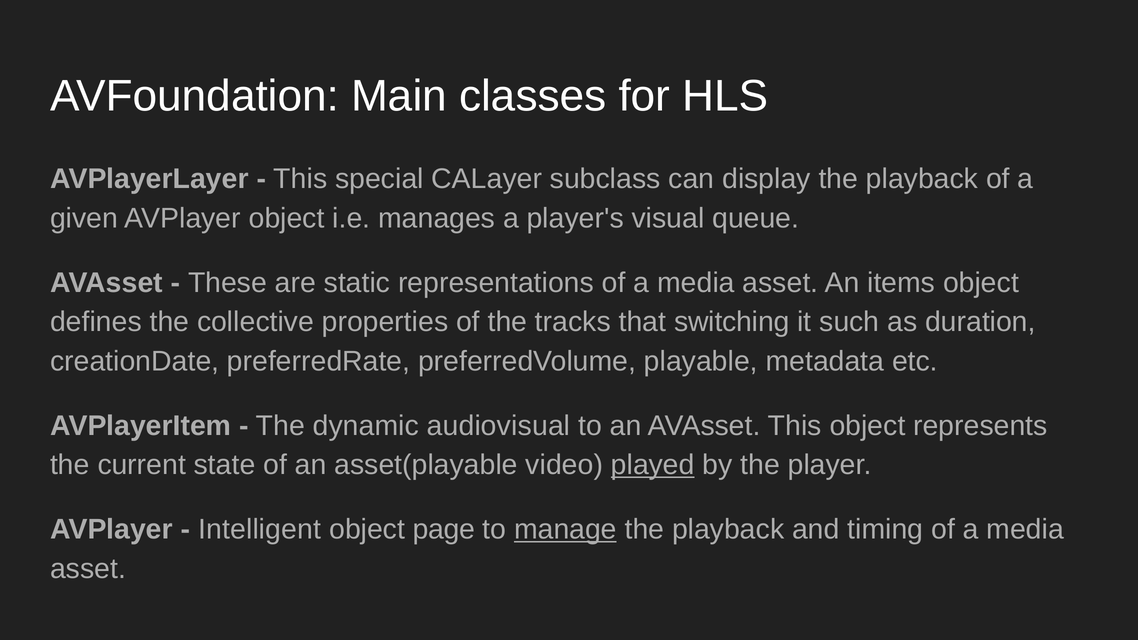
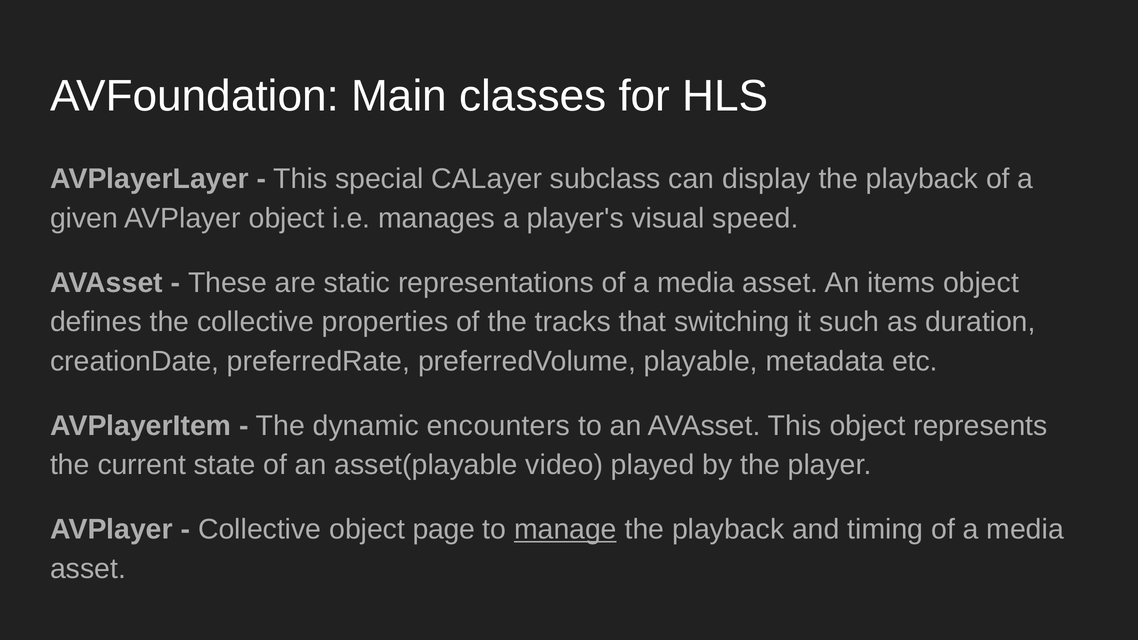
queue: queue -> speed (756, 218)
audiovisual: audiovisual -> encounters (498, 426)
played underline: present -> none (653, 465)
Intelligent: Intelligent -> Collective (260, 530)
